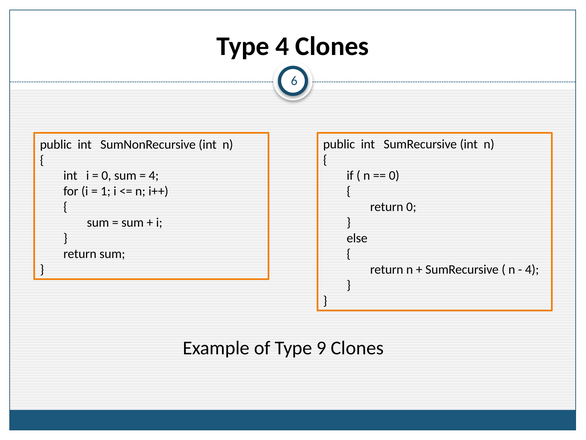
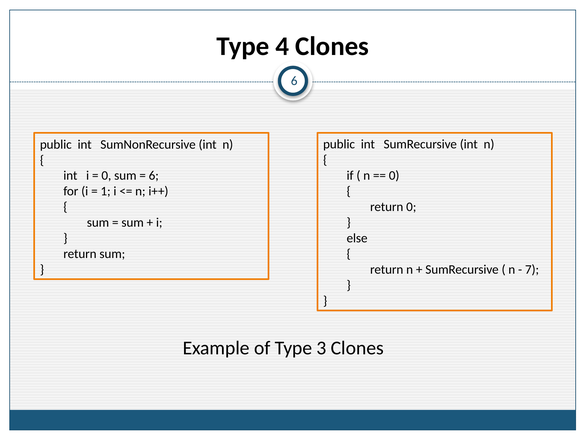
4: 4 -> 6 (154, 175)
4: 4 -> 7 (532, 269)
9: 9 -> 3 (322, 348)
